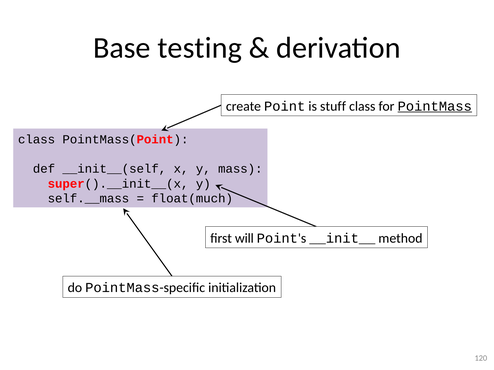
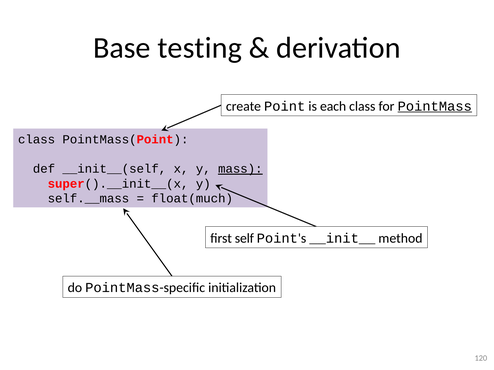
stuff: stuff -> each (333, 106)
mass underline: none -> present (240, 169)
will: will -> self (244, 239)
